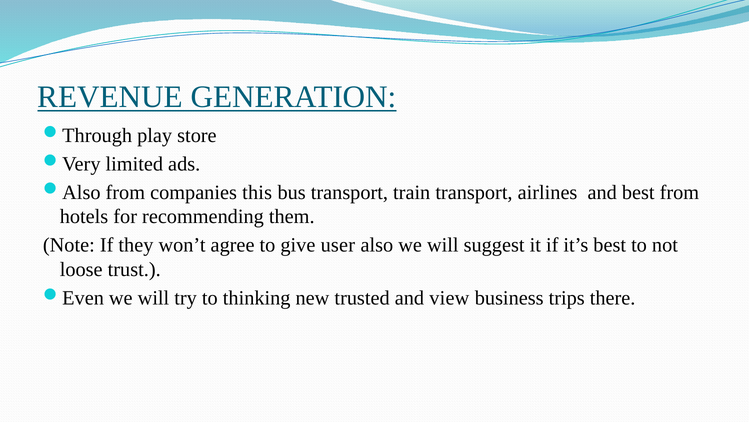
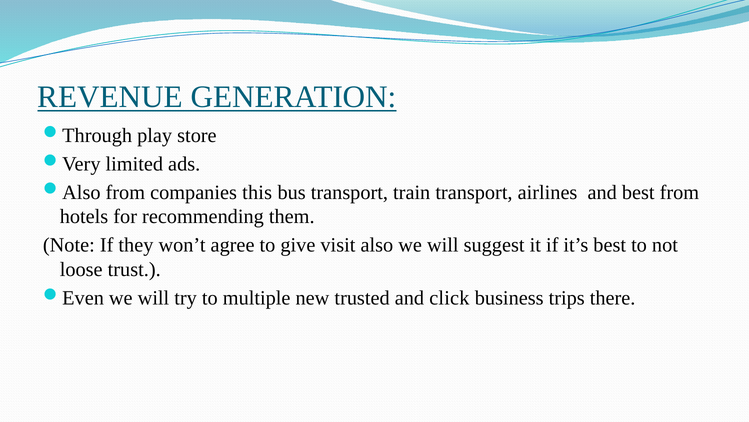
user: user -> visit (338, 245)
thinking: thinking -> multiple (257, 297)
view: view -> click (449, 297)
